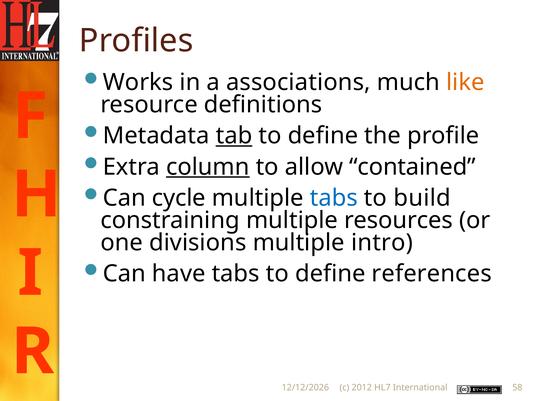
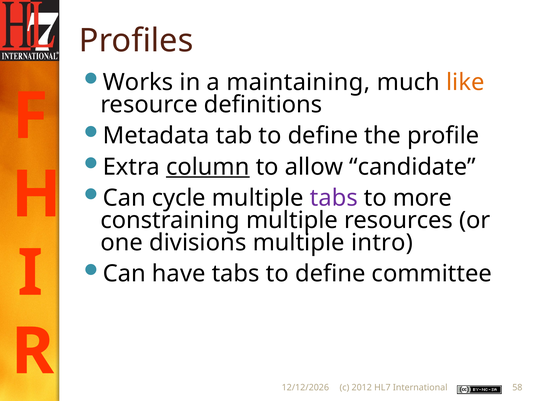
associations: associations -> maintaining (298, 82)
tab underline: present -> none (234, 136)
contained: contained -> candidate (412, 167)
tabs colour: blue -> purple (334, 198)
build: build -> more (422, 198)
references: references -> committee (432, 274)
